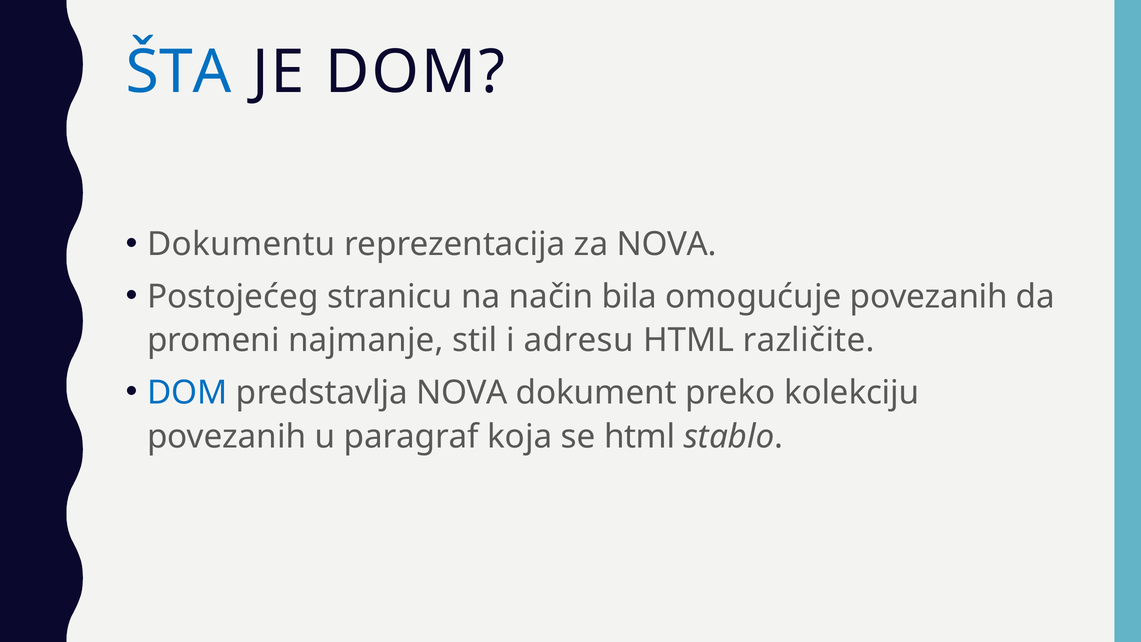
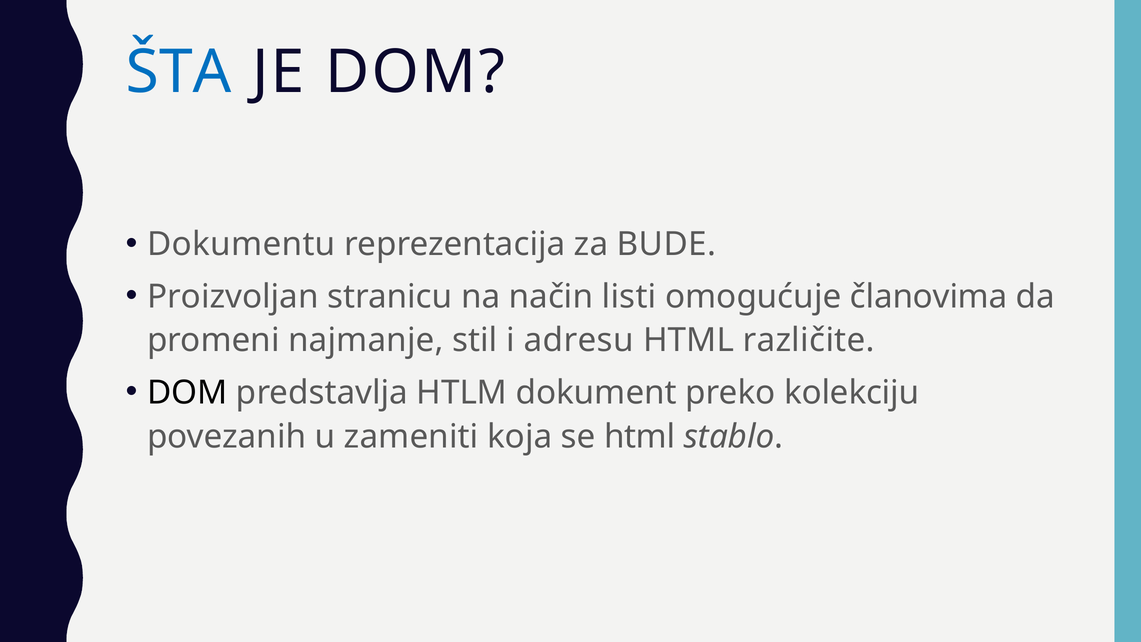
za NOVA: NOVA -> BUDE (666, 244)
Postojećeg: Postojećeg -> Proizvoljan (233, 297)
bila: bila -> listi (629, 297)
omogućuje povezanih: povezanih -> članovima (929, 297)
DOM colour: blue -> black (187, 393)
predstavlja NOVA: NOVA -> HTLM (462, 393)
paragraf: paragraf -> zameniti (411, 436)
